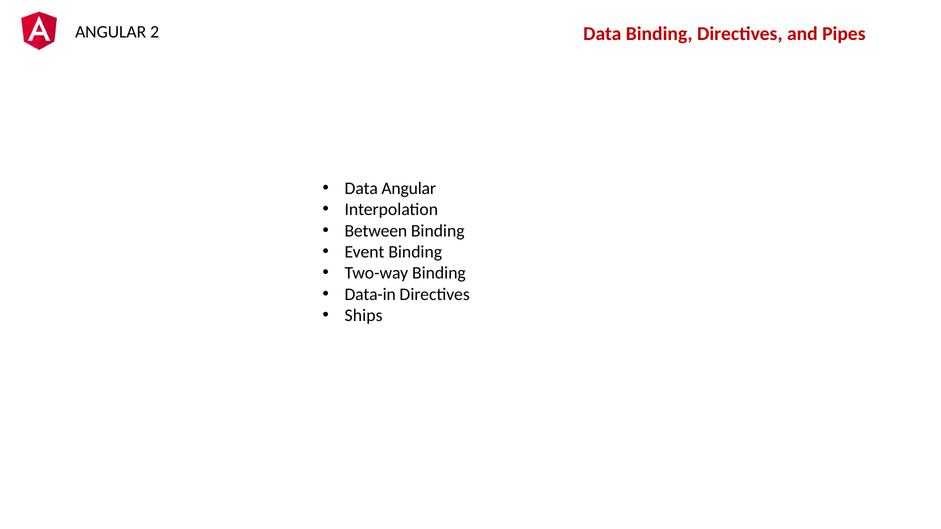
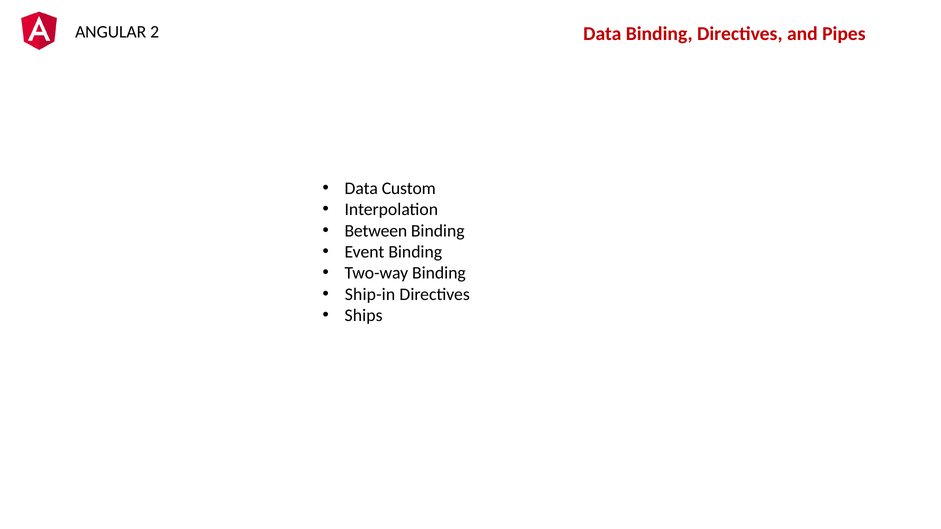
Data Angular: Angular -> Custom (409, 189)
Data-in: Data-in -> Ship-in (370, 294)
